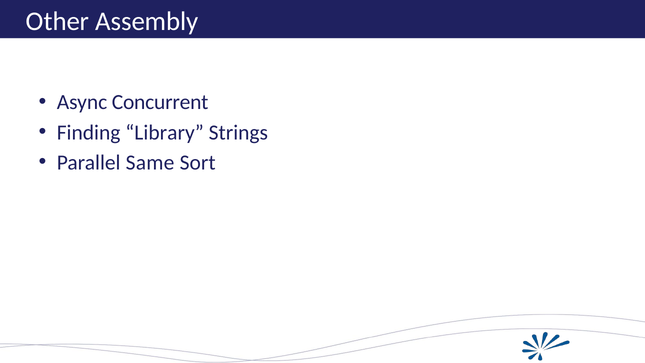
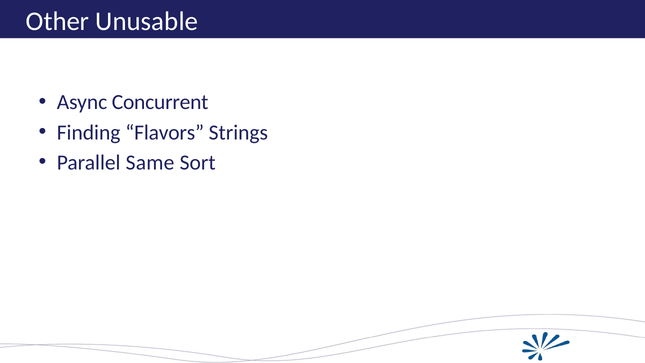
Assembly: Assembly -> Unusable (147, 21)
Library: Library -> Flavors (165, 132)
